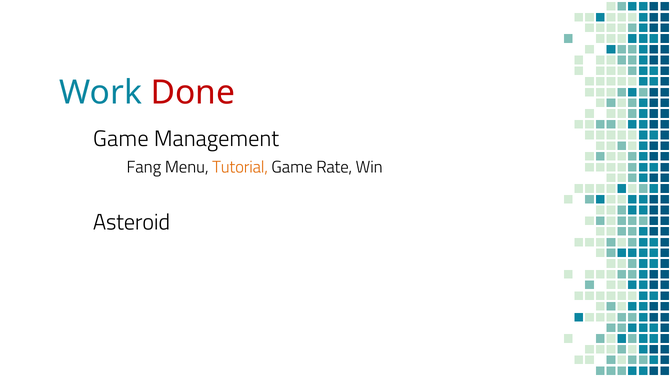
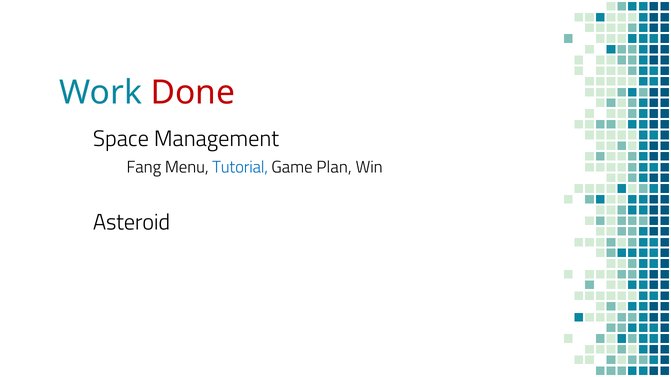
Game: Game -> Space (121, 139)
Tutorial colour: orange -> blue (240, 168)
Rate: Rate -> Plan (334, 168)
